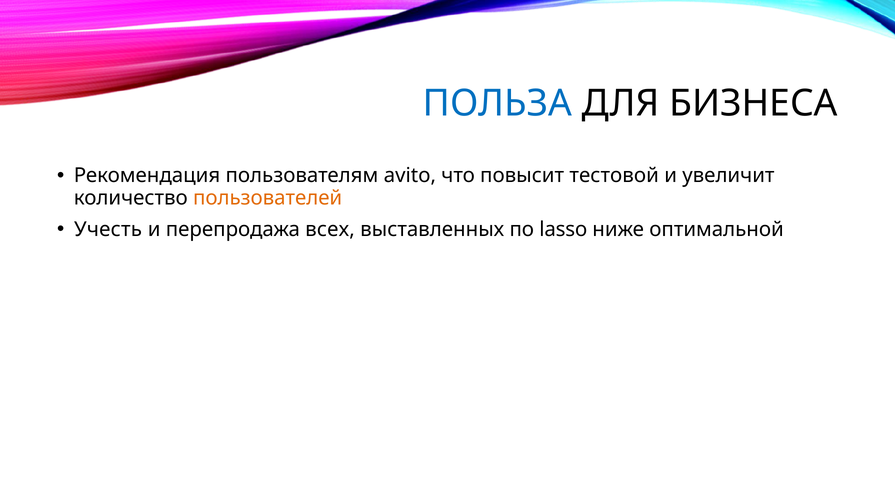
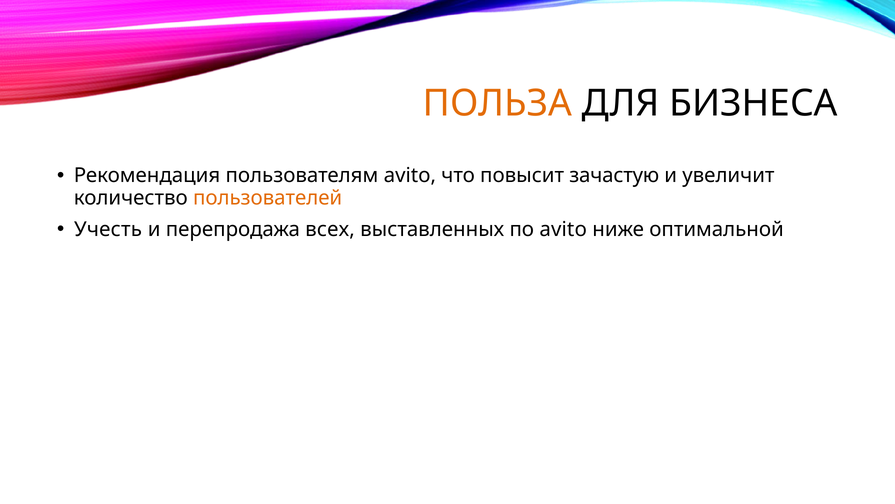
ПОЛЬЗА colour: blue -> orange (497, 103)
тестовой: тестовой -> зачастую (614, 175)
по lasso: lasso -> avito (563, 229)
